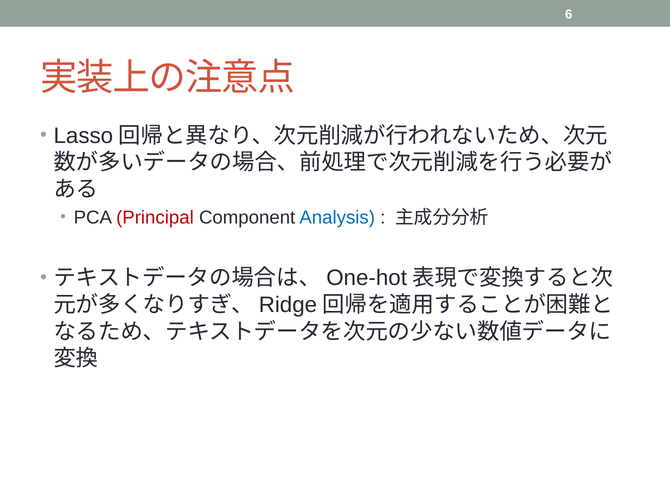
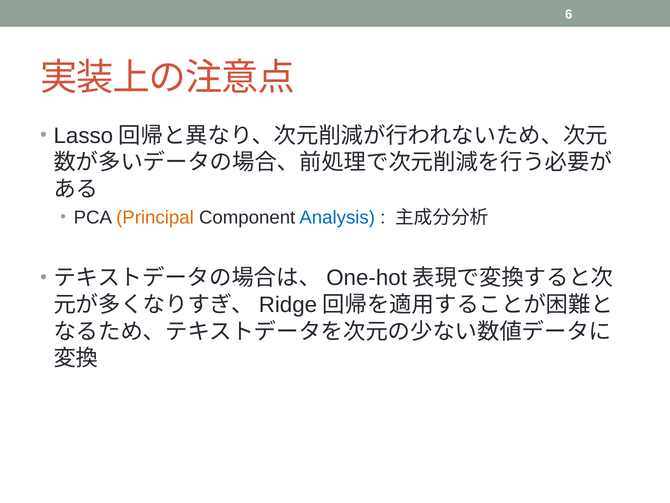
Principal colour: red -> orange (155, 217)
